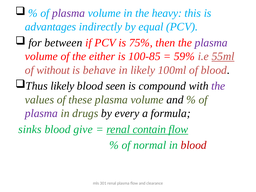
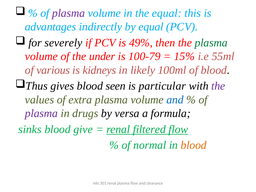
the heavy: heavy -> equal (167, 13)
between: between -> severely (63, 43)
75%: 75% -> 49% (141, 43)
plasma colour: purple -> green (211, 43)
either: either -> under (102, 56)
100-85: 100-85 -> 100-79 (144, 56)
59%: 59% -> 15% (184, 56)
55ml underline: present -> none (223, 56)
without: without -> various (53, 70)
behave: behave -> kidneys (99, 70)
Thus likely: likely -> gives (62, 86)
compound: compound -> particular (162, 86)
these: these -> extra (80, 100)
and colour: black -> blue (175, 100)
every: every -> versa (127, 113)
contain: contain -> filtered (149, 129)
blood colour: red -> orange (194, 145)
